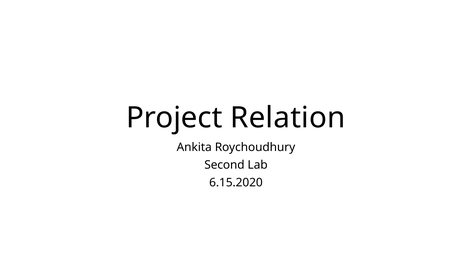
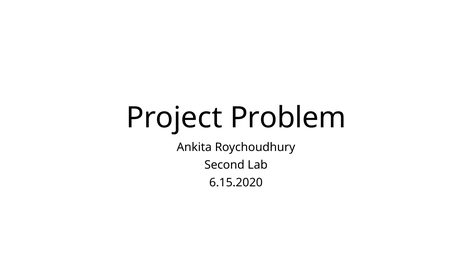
Relation: Relation -> Problem (288, 118)
